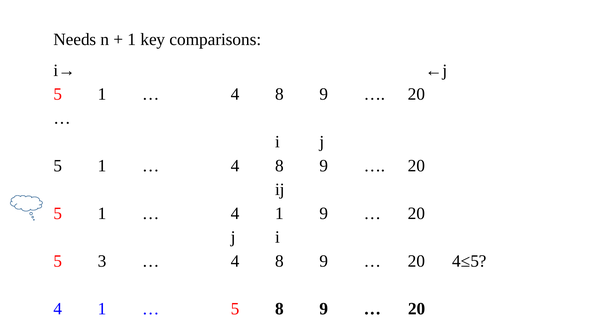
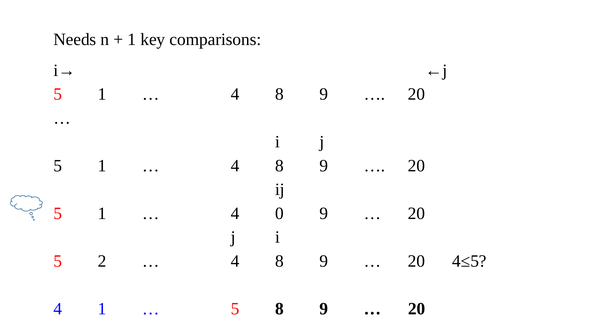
1: 1 -> 0 (279, 213)
3: 3 -> 2 (102, 261)
